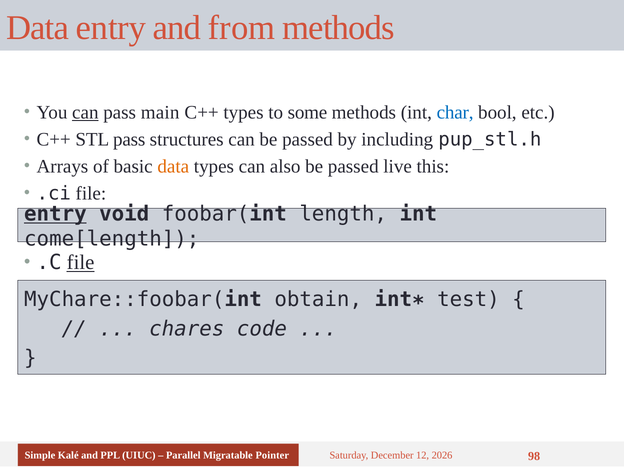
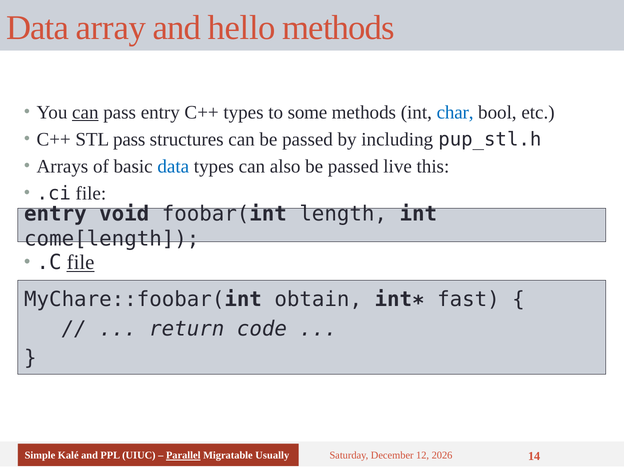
Data entry: entry -> array (111, 28)
from: from -> hello (242, 28)
pass main: main -> entry (160, 112)
data colour: orange -> blue (173, 166)
entry underline: present -> none (55, 214)
test: test -> fast (468, 300)
chares: chares -> return (187, 329)
Parallel underline: none -> present (183, 456)
Pointer: Pointer -> Usually (272, 456)
98: 98 -> 14 (534, 456)
